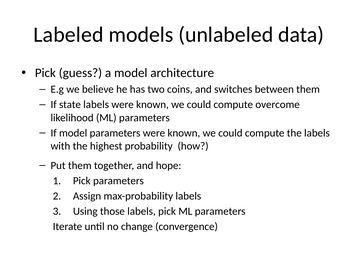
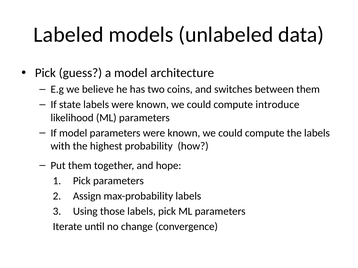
overcome: overcome -> introduce (277, 105)
